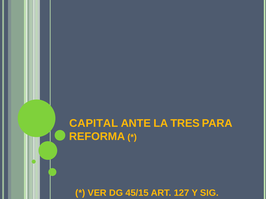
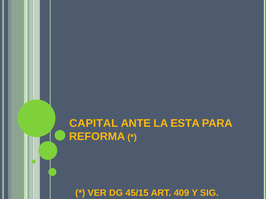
TRES: TRES -> ESTA (185, 123)
127: 127 -> 409 (182, 193)
